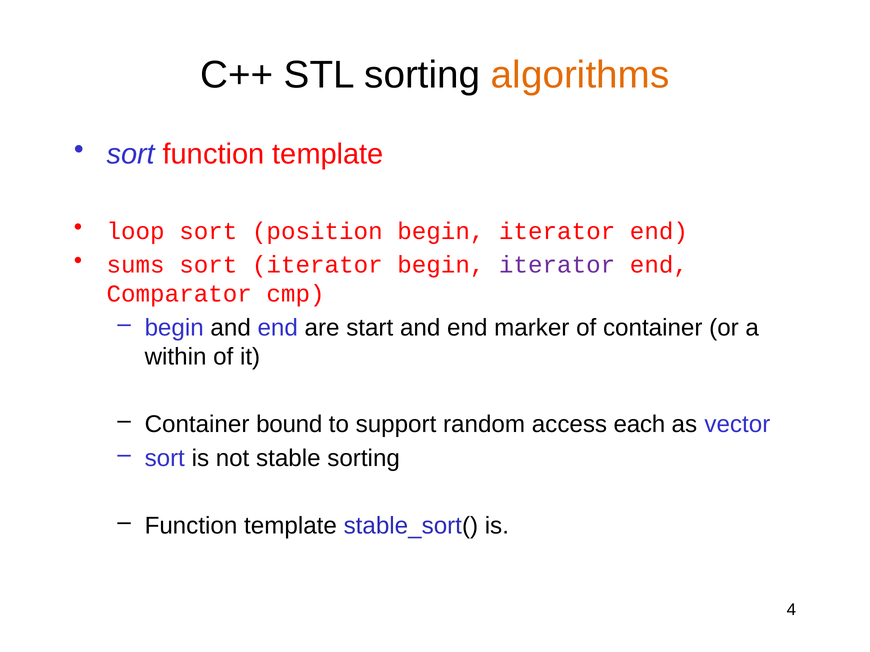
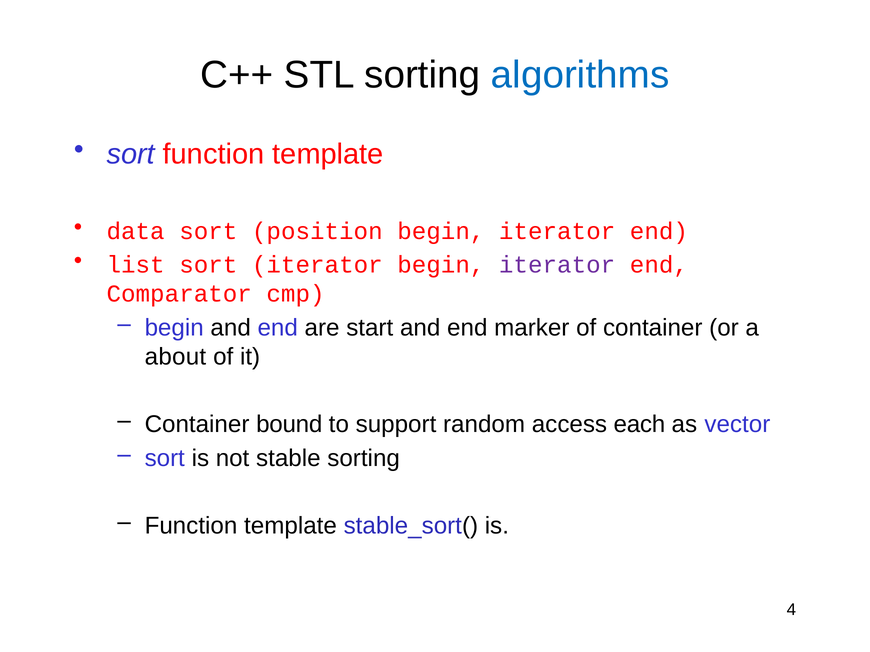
algorithms colour: orange -> blue (580, 75)
loop: loop -> data (136, 231)
sums: sums -> list (136, 265)
within: within -> about (175, 357)
